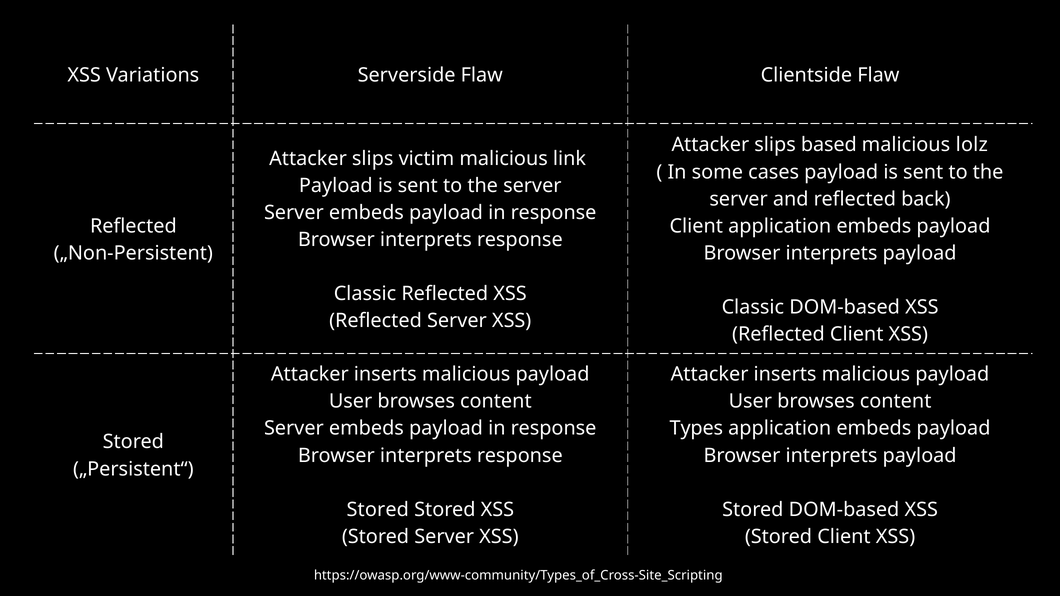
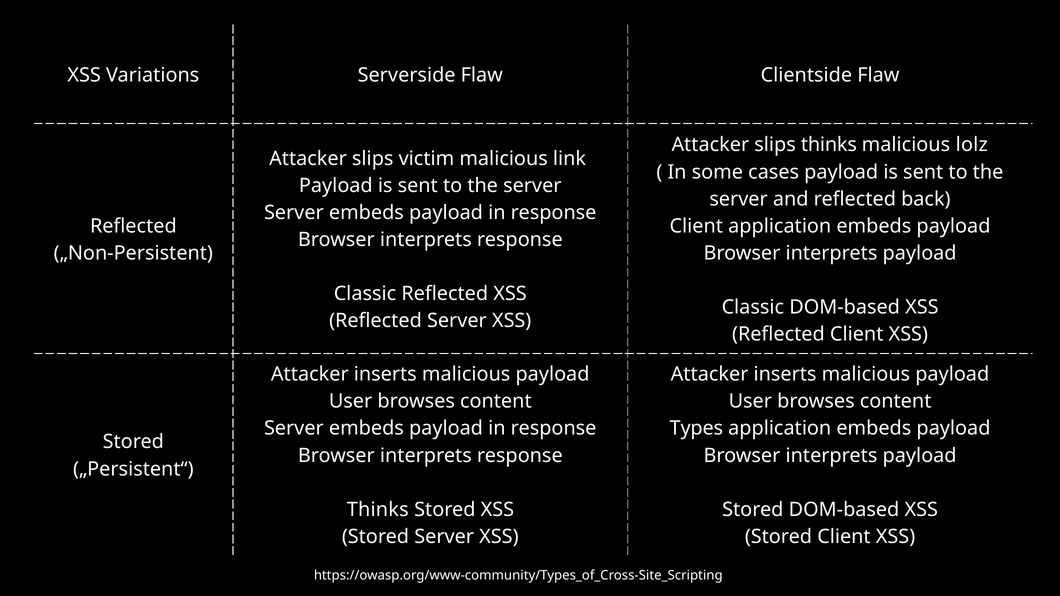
slips based: based -> thinks (829, 145)
Stored: Stored -> Thinks (378, 510)
